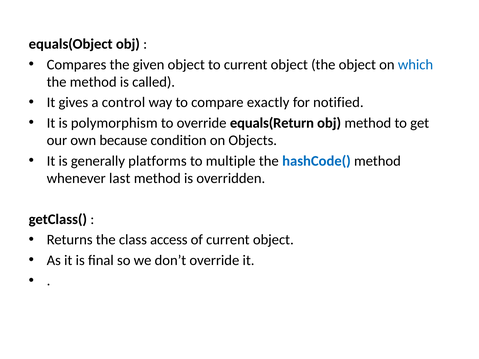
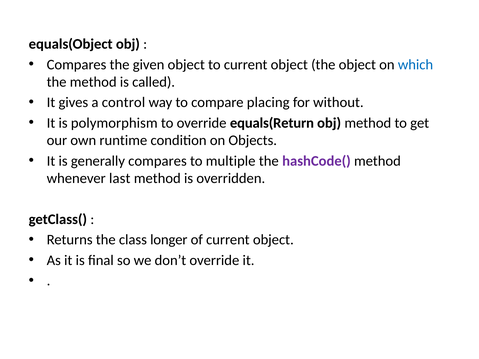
exactly: exactly -> placing (268, 103)
notified: notified -> without (338, 103)
because: because -> runtime (123, 141)
generally platforms: platforms -> compares (157, 161)
hashCode( colour: blue -> purple (317, 161)
access: access -> longer (169, 240)
